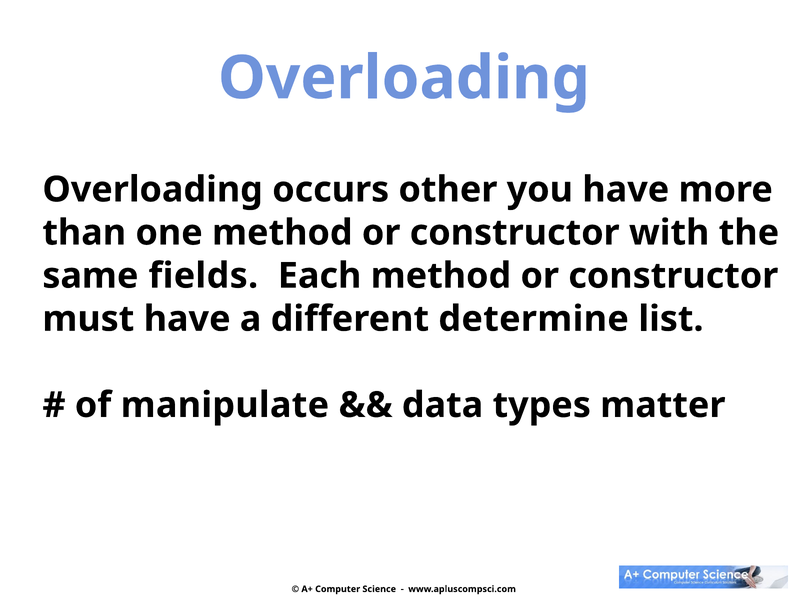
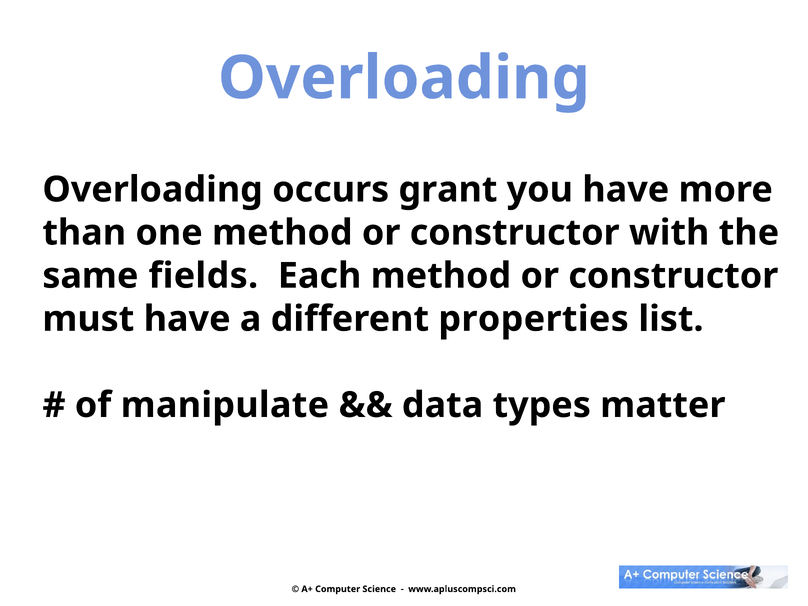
other: other -> grant (448, 190)
determine: determine -> properties (534, 319)
